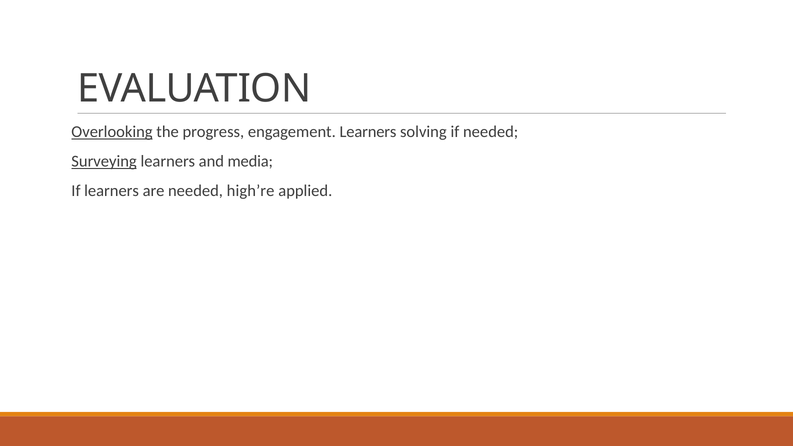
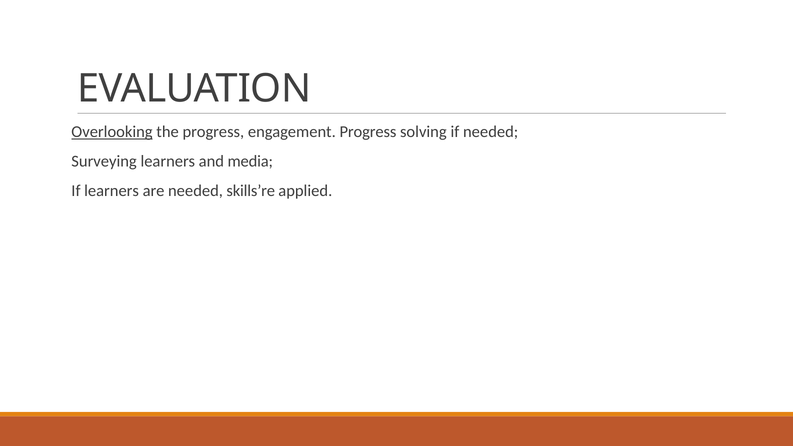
engagement Learners: Learners -> Progress (368, 132)
Surveying underline: present -> none (104, 161)
high’re: high’re -> skills’re (251, 191)
